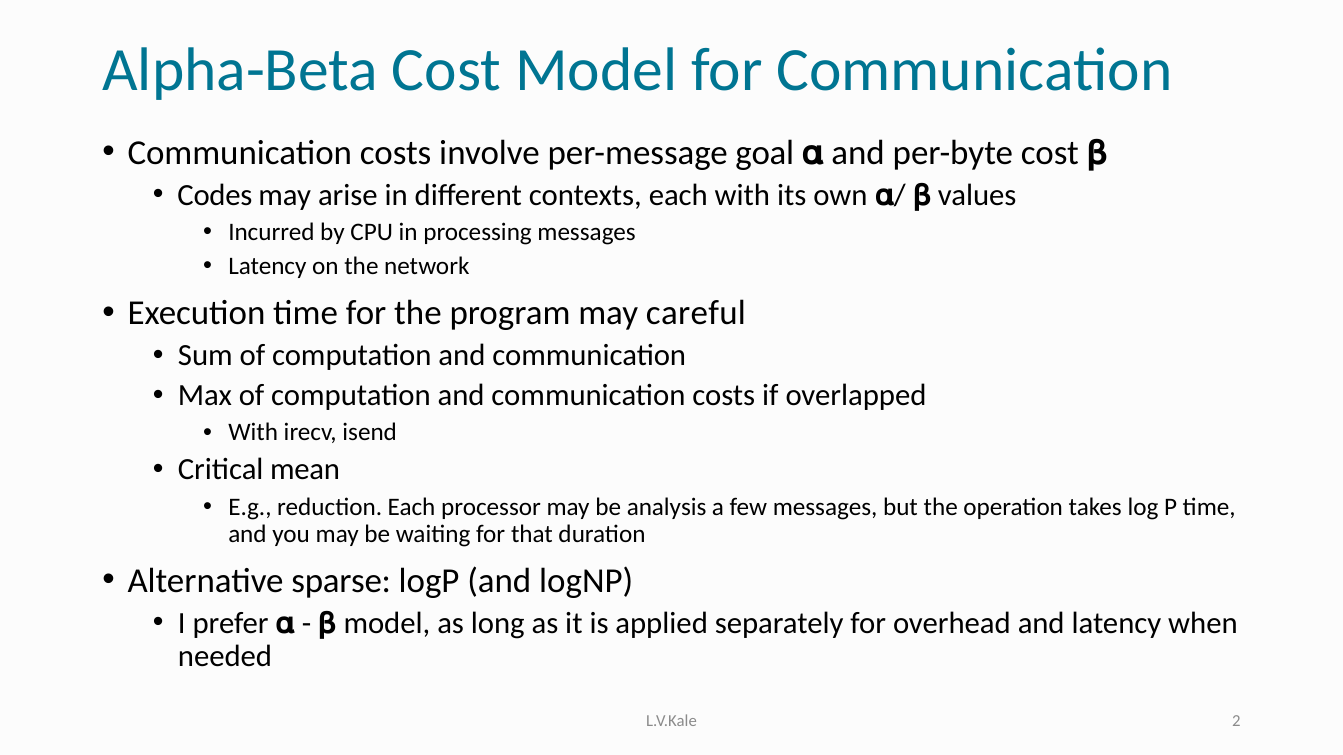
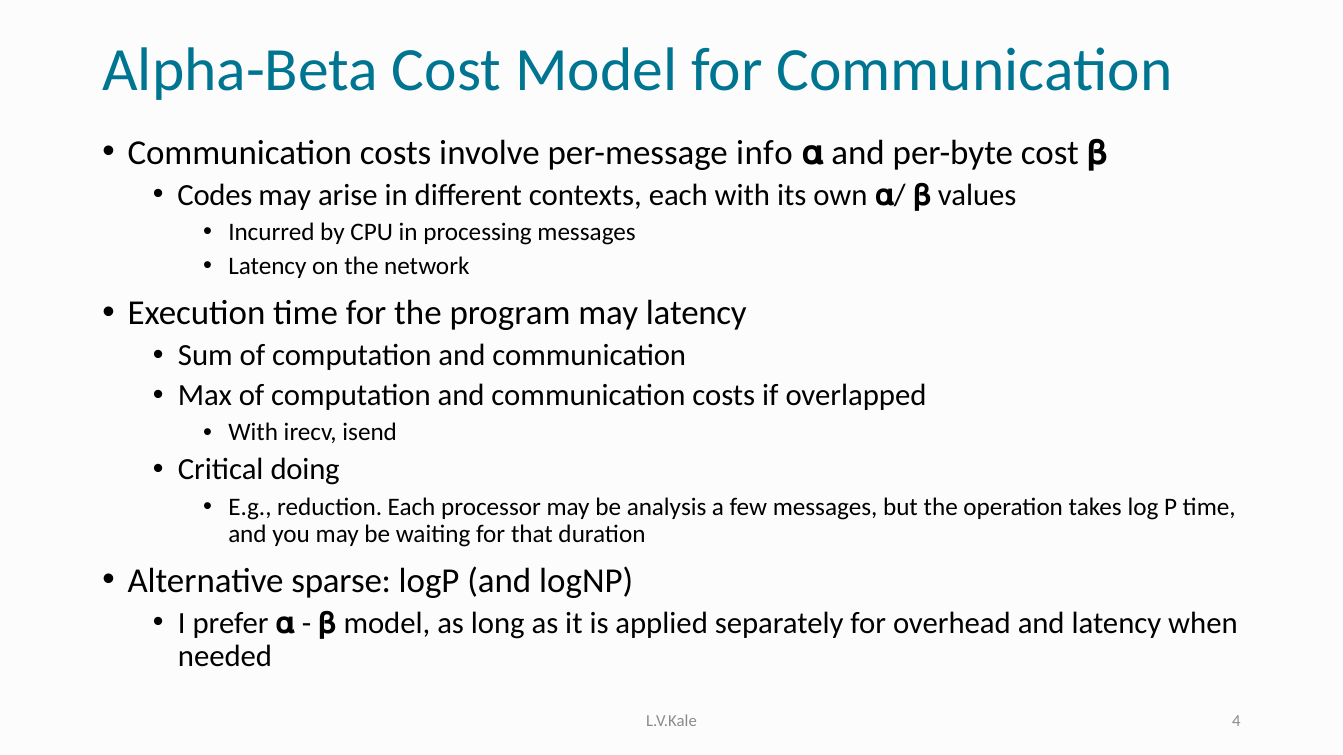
goal: goal -> info (764, 153)
may careful: careful -> latency (696, 313)
mean: mean -> doing (305, 470)
2: 2 -> 4 (1236, 721)
